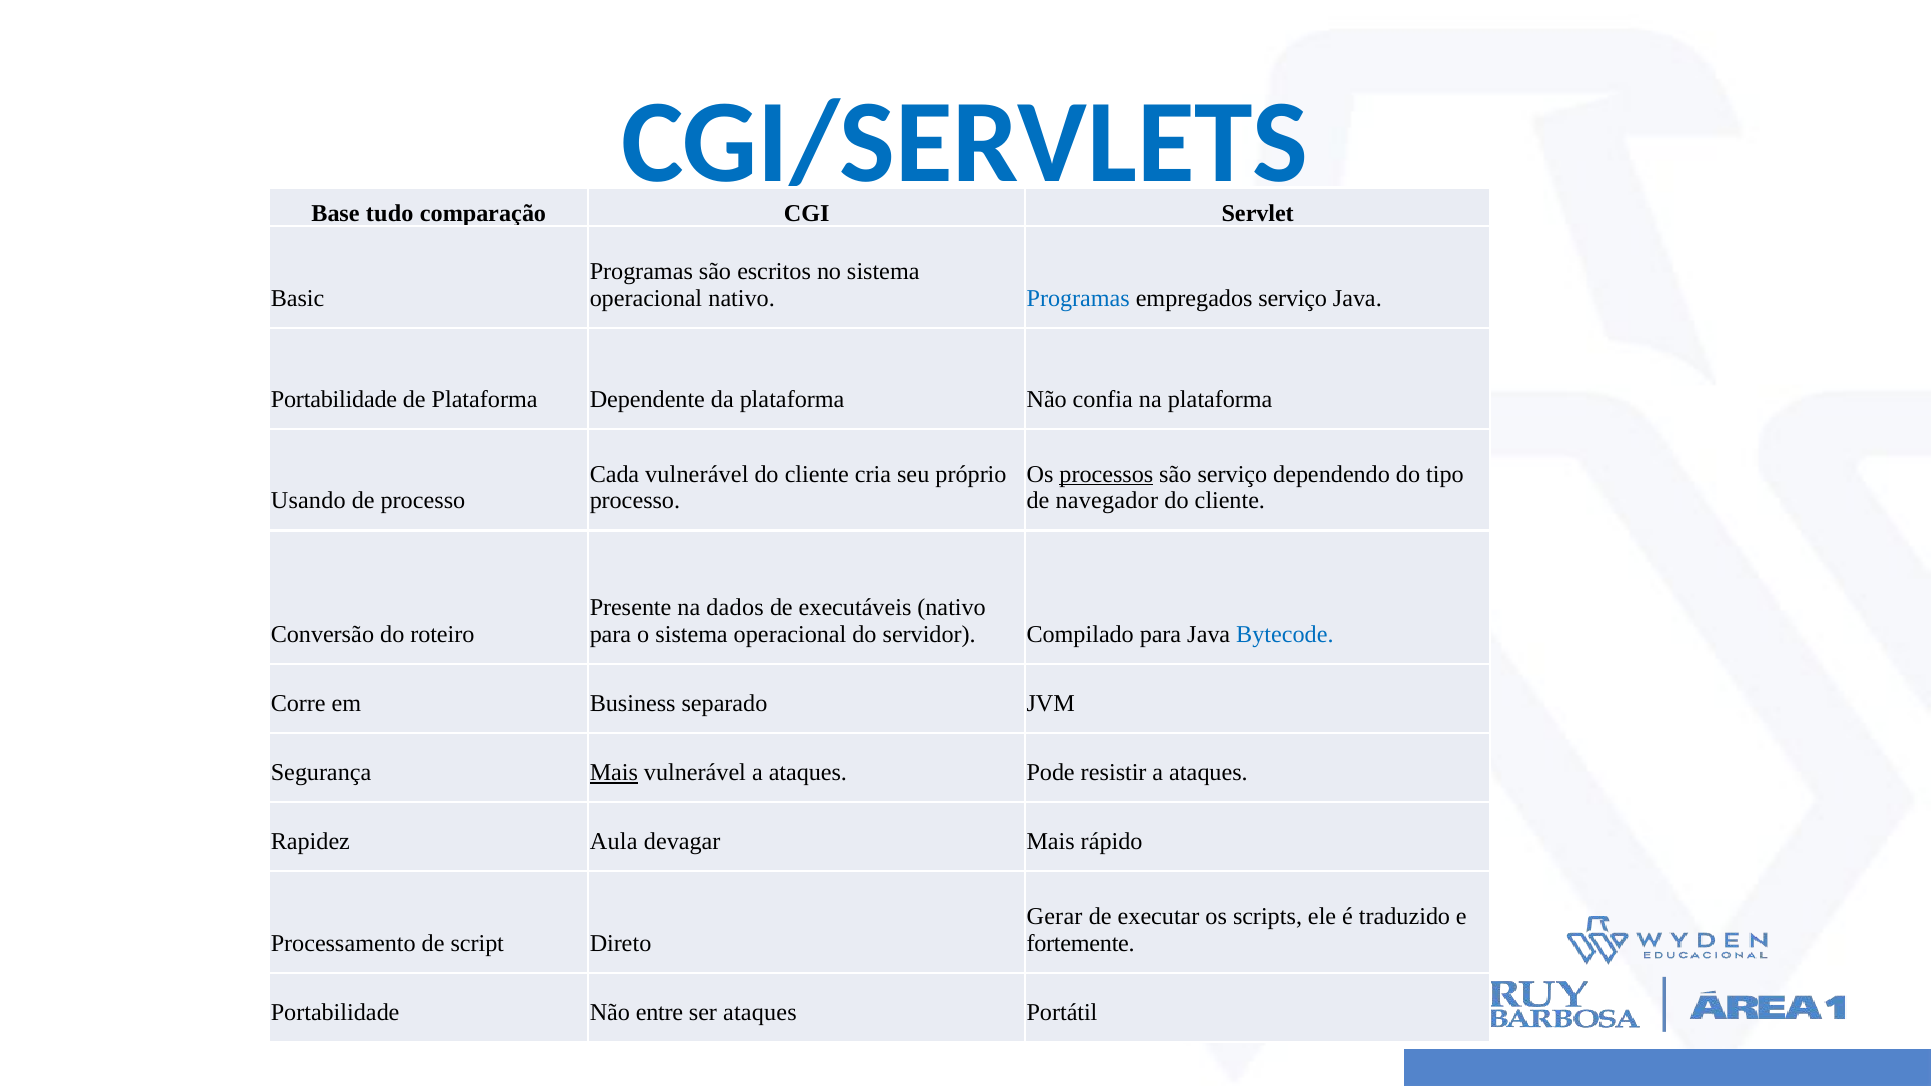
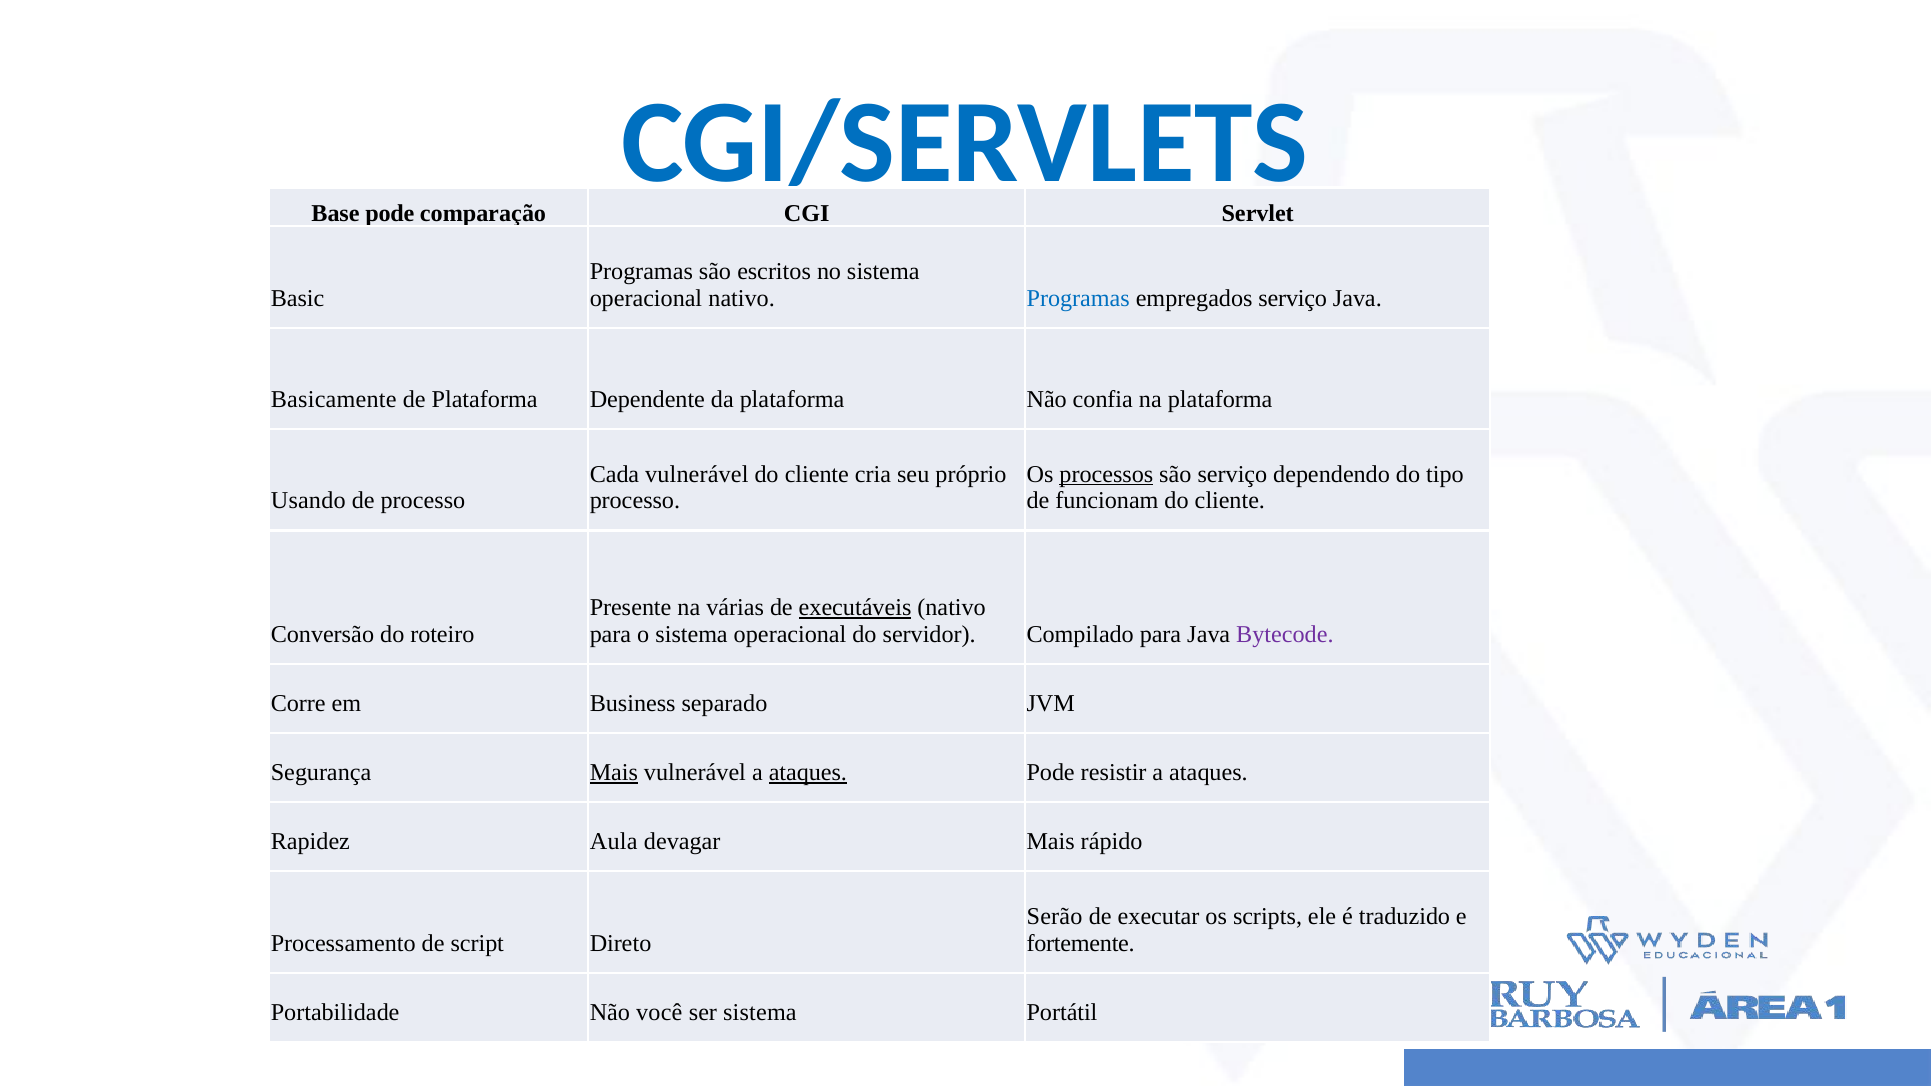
Base tudo: tudo -> pode (390, 213)
Portabilidade: Portabilidade -> Basicamente (334, 400)
navegador: navegador -> funcionam (1107, 501)
dados: dados -> várias (735, 608)
executáveis underline: none -> present (855, 608)
Bytecode colour: blue -> purple (1285, 635)
ataques underline: none -> present (808, 773)
Gerar: Gerar -> Serão (1055, 917)
entre: entre -> você (659, 1013)
ser ataques: ataques -> sistema (760, 1013)
